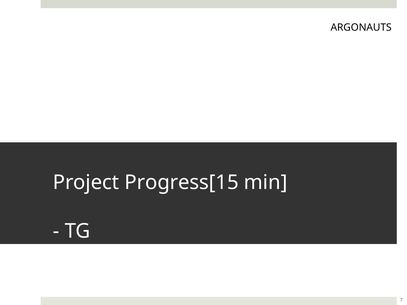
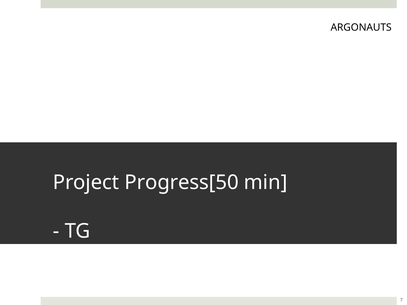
Progress[15: Progress[15 -> Progress[50 (182, 183)
